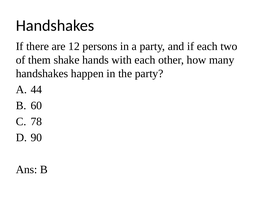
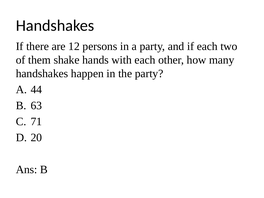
60: 60 -> 63 (36, 106)
78: 78 -> 71 (36, 122)
90: 90 -> 20 (36, 138)
